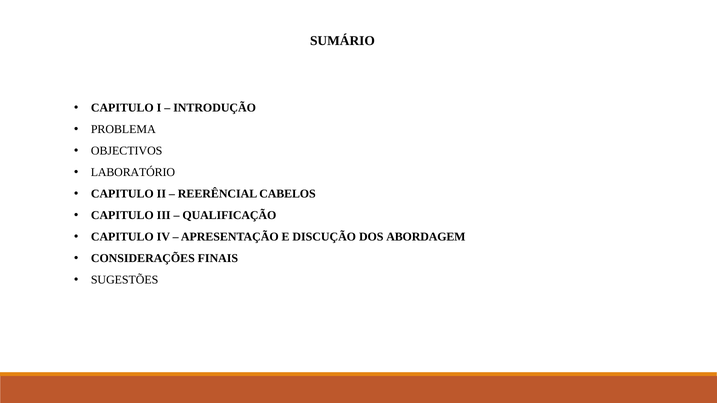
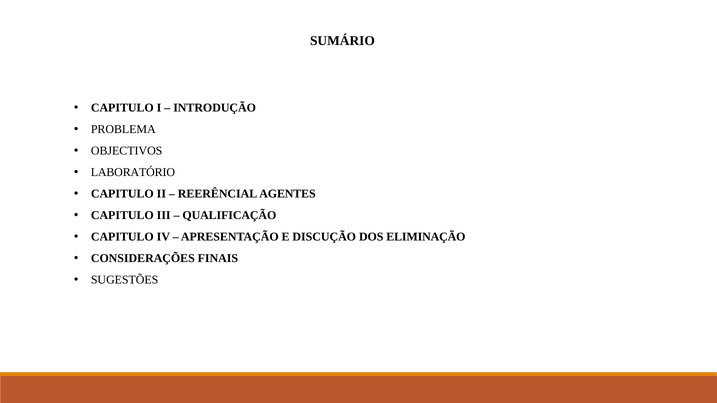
CABELOS: CABELOS -> AGENTES (288, 194)
ABORDAGEM: ABORDAGEM -> ELIMINAÇÃO (426, 237)
